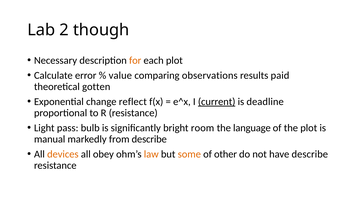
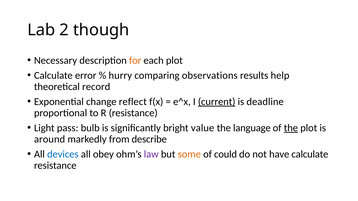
value: value -> hurry (120, 76)
paid: paid -> help (280, 76)
gotten: gotten -> record (96, 87)
room: room -> value (203, 128)
the underline: none -> present (291, 128)
manual: manual -> around (50, 139)
devices colour: orange -> blue (63, 154)
law colour: orange -> purple (151, 154)
other: other -> could (226, 154)
have describe: describe -> calculate (310, 154)
